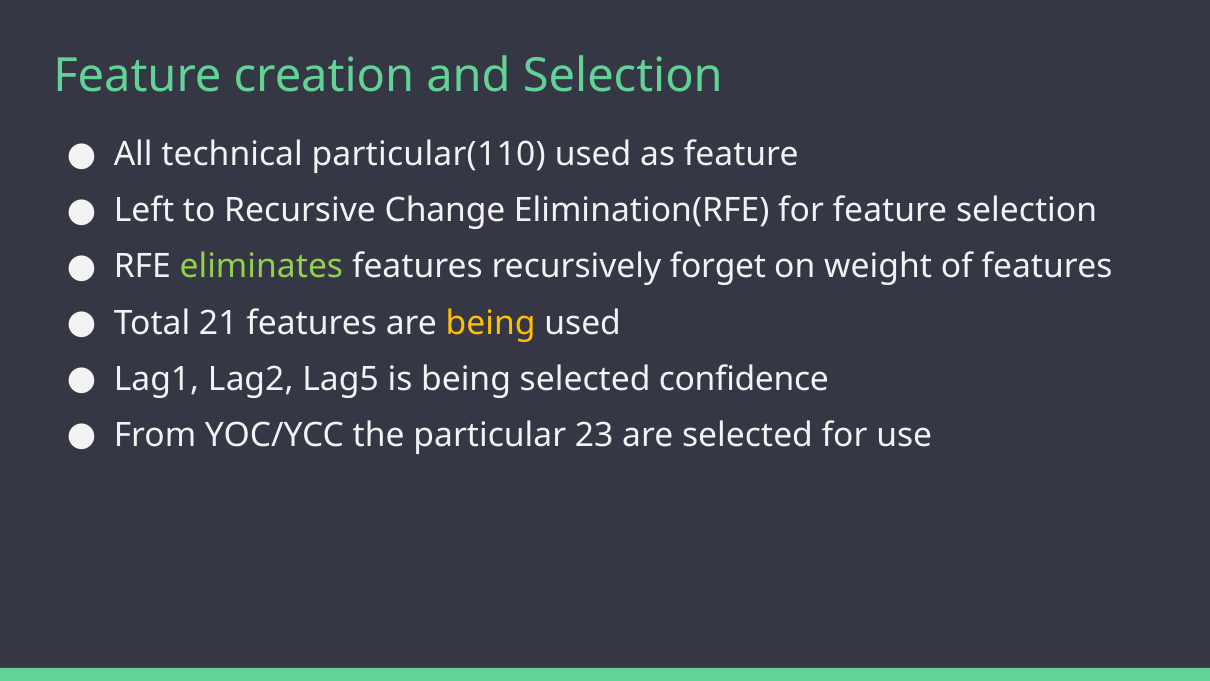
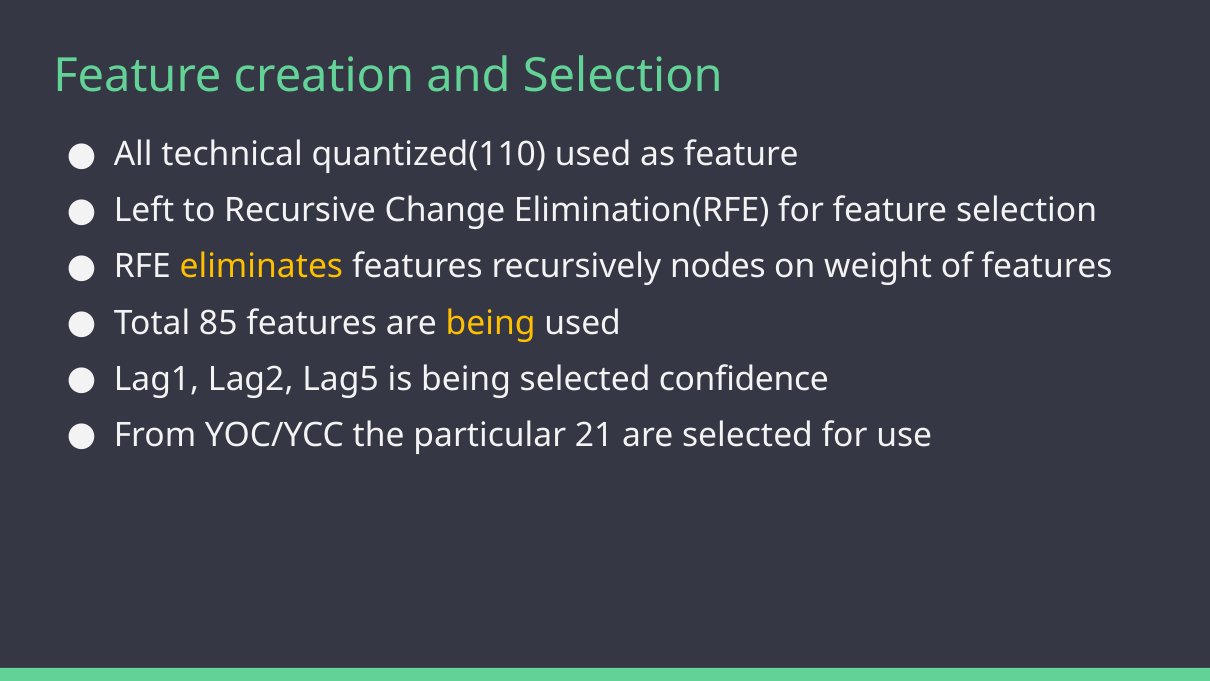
particular(110: particular(110 -> quantized(110 (429, 155)
eliminates colour: light green -> yellow (261, 267)
forget: forget -> nodes (718, 267)
21: 21 -> 85 (218, 323)
23: 23 -> 21 (594, 435)
